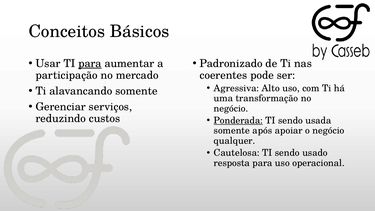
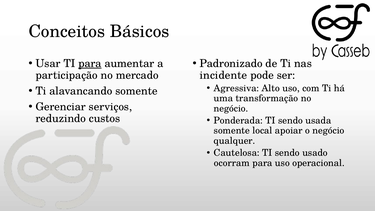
coerentes: coerentes -> incidente (223, 75)
Ponderada underline: present -> none (238, 120)
após: após -> local (262, 131)
resposta: resposta -> ocorram (232, 163)
